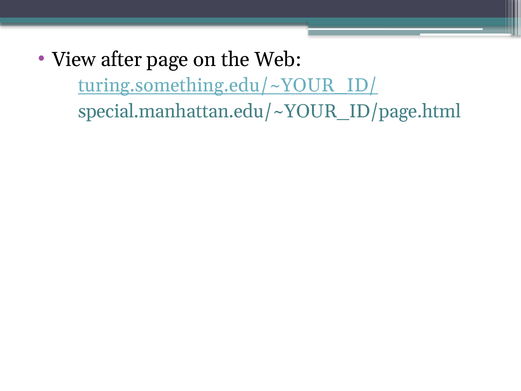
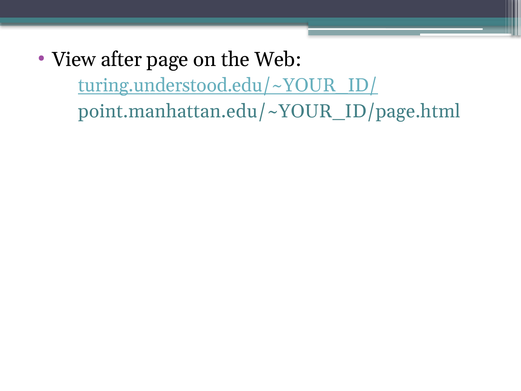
turing.something.edu/~YOUR_ID/: turing.something.edu/~YOUR_ID/ -> turing.understood.edu/~YOUR_ID/ (228, 85)
special.manhattan.edu/~YOUR_ID/page.html: special.manhattan.edu/~YOUR_ID/page.html -> point.manhattan.edu/~YOUR_ID/page.html (269, 111)
